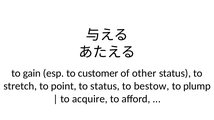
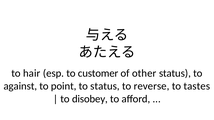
gain: gain -> hair (32, 74)
stretch: stretch -> against (20, 86)
bestow: bestow -> reverse (152, 86)
plump: plump -> tastes (197, 86)
acquire: acquire -> disobey (90, 99)
